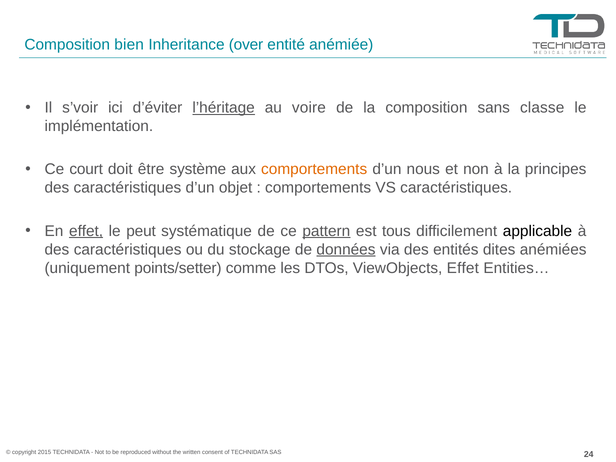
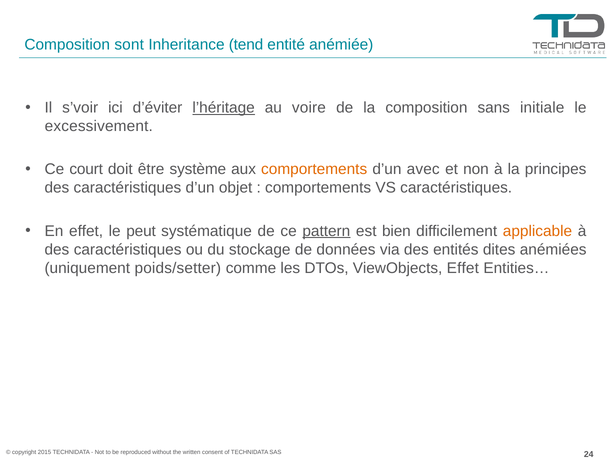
bien: bien -> sont (129, 45)
over: over -> tend (246, 45)
classe: classe -> initiale (542, 108)
implémentation: implémentation -> excessivement (99, 126)
nous: nous -> avec (423, 169)
effet underline: present -> none (86, 231)
tous: tous -> bien (396, 231)
applicable colour: black -> orange (538, 231)
données underline: present -> none (346, 249)
points/setter: points/setter -> poids/setter (178, 268)
